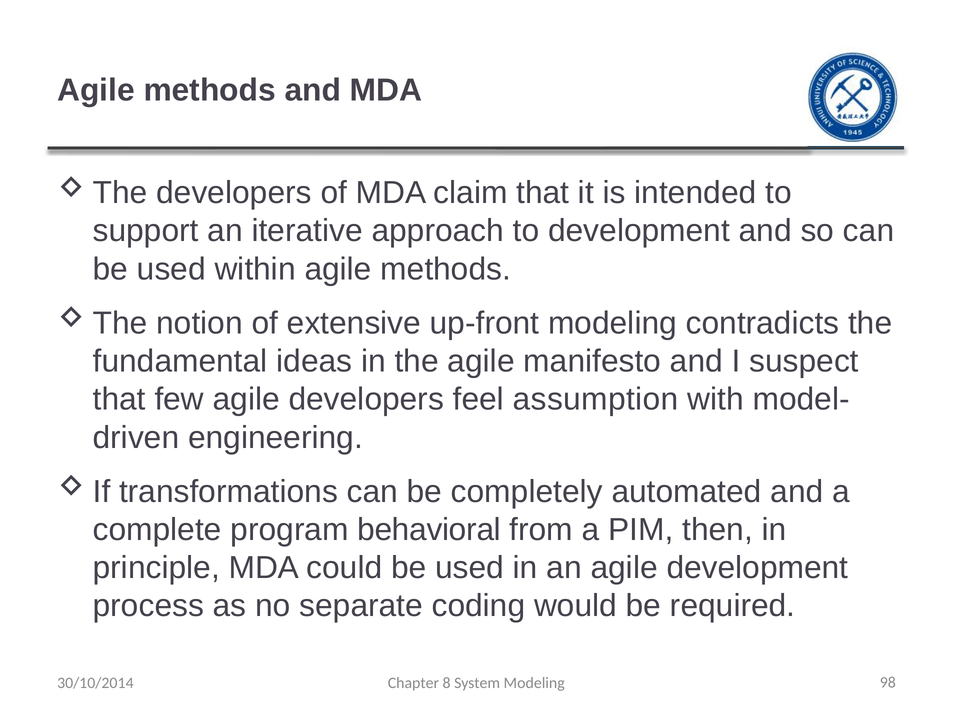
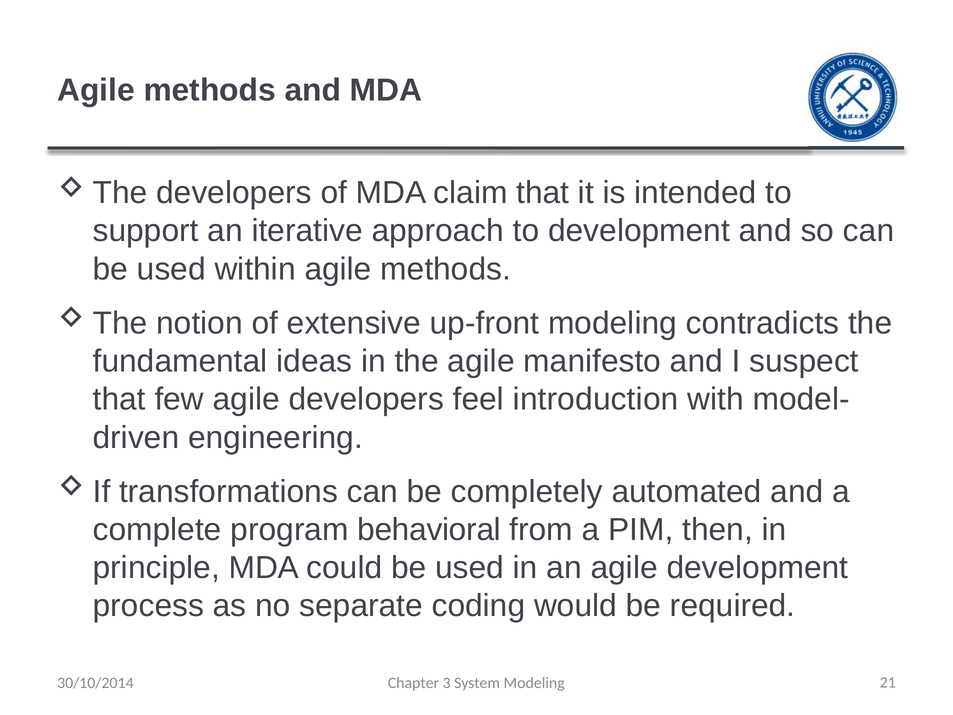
assumption: assumption -> introduction (596, 399)
8: 8 -> 3 (447, 683)
98: 98 -> 21 (888, 682)
